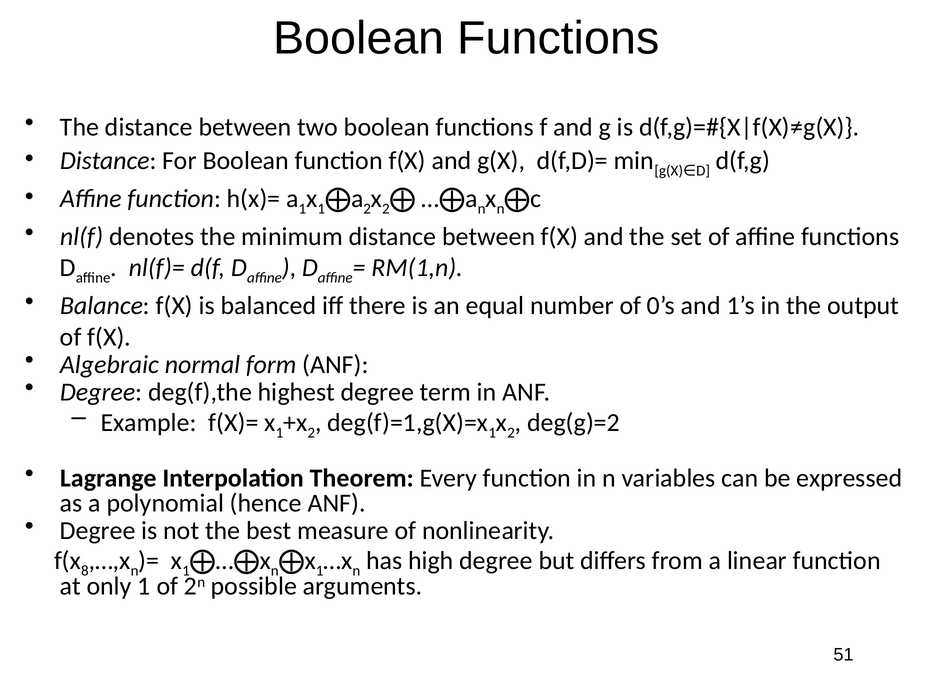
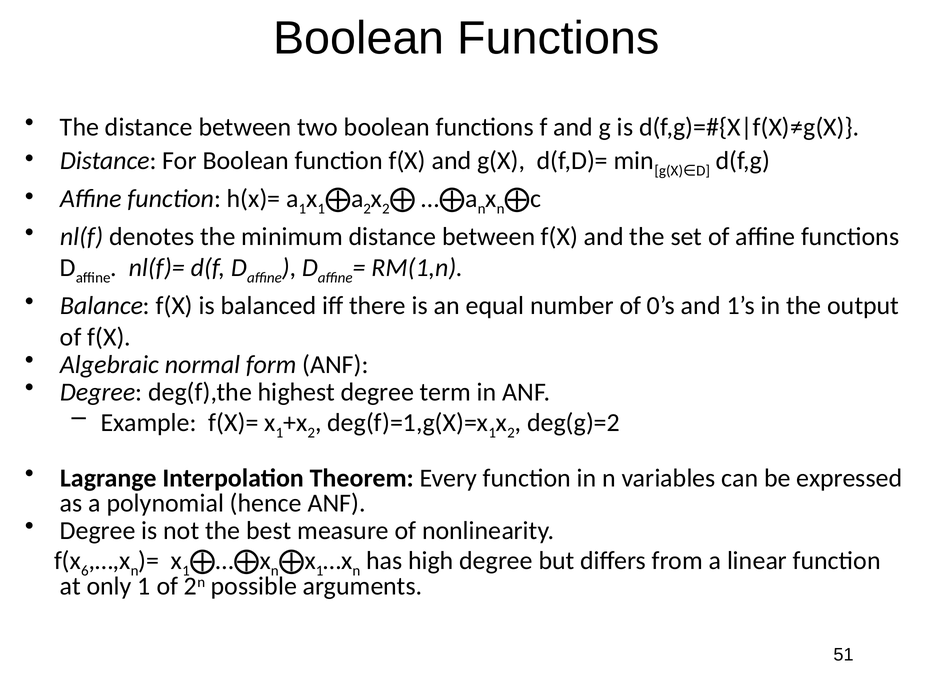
8: 8 -> 6 (85, 571)
